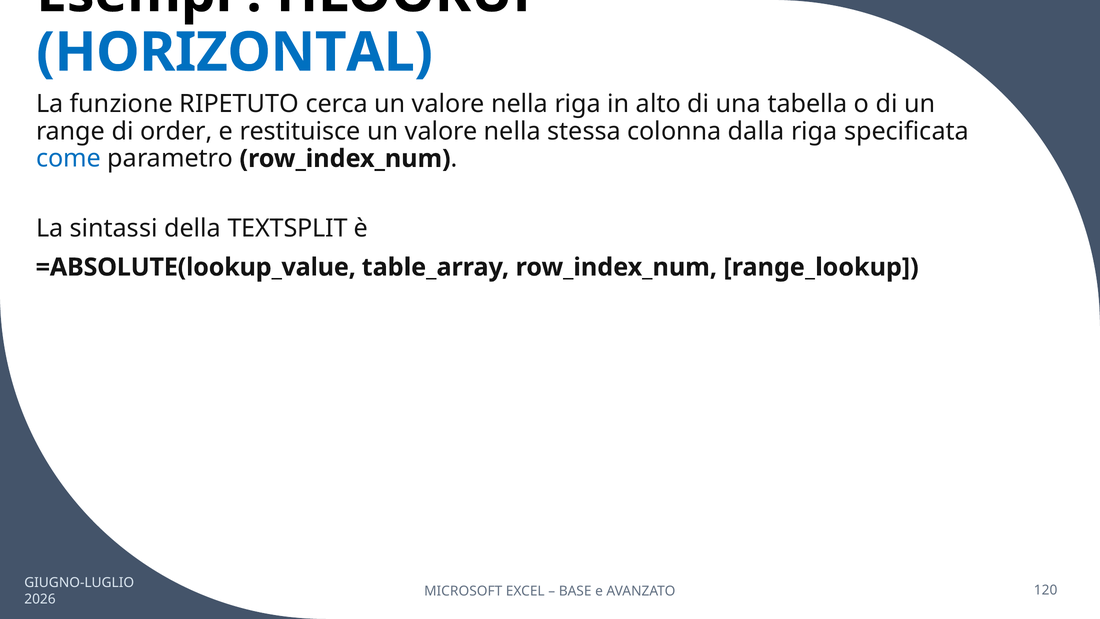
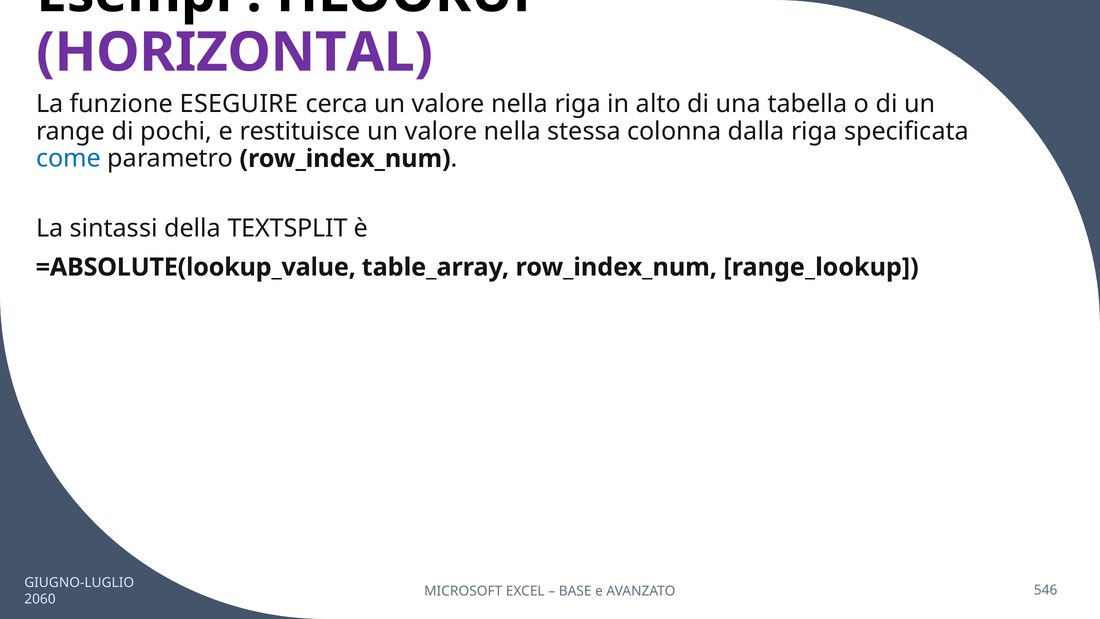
HORIZONTAL colour: blue -> purple (235, 52)
RIPETUTO: RIPETUTO -> ESEGUIRE (239, 104)
order: order -> pochi (176, 131)
120: 120 -> 546 (1046, 590)
2026: 2026 -> 2060 (40, 599)
